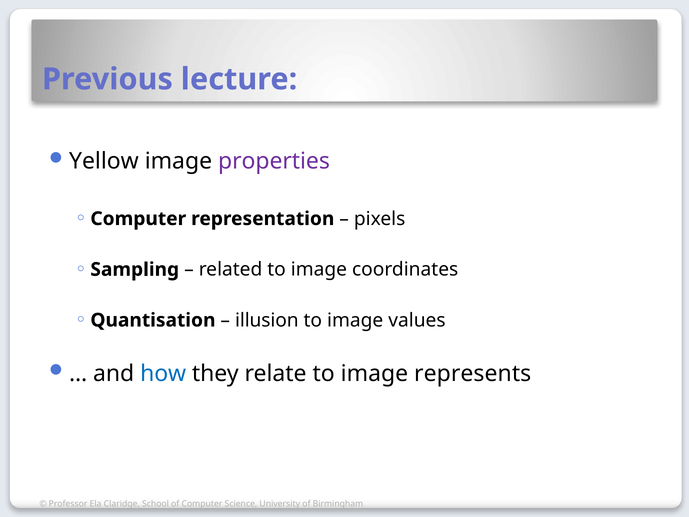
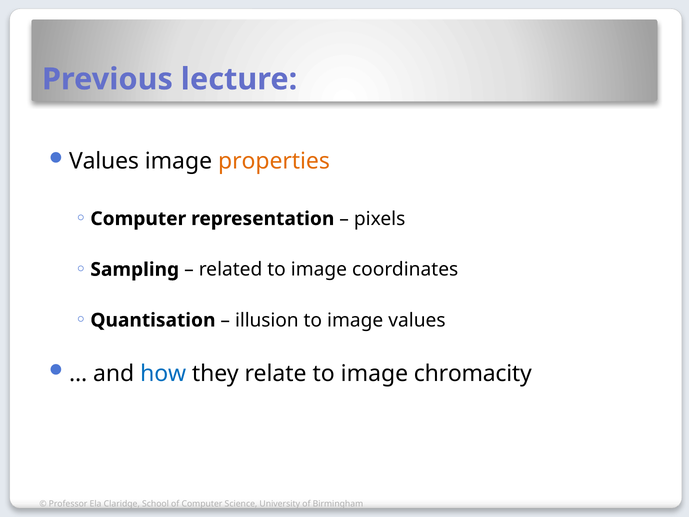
Yellow: Yellow -> Values (104, 161)
properties colour: purple -> orange (274, 161)
represents: represents -> chromacity (473, 373)
